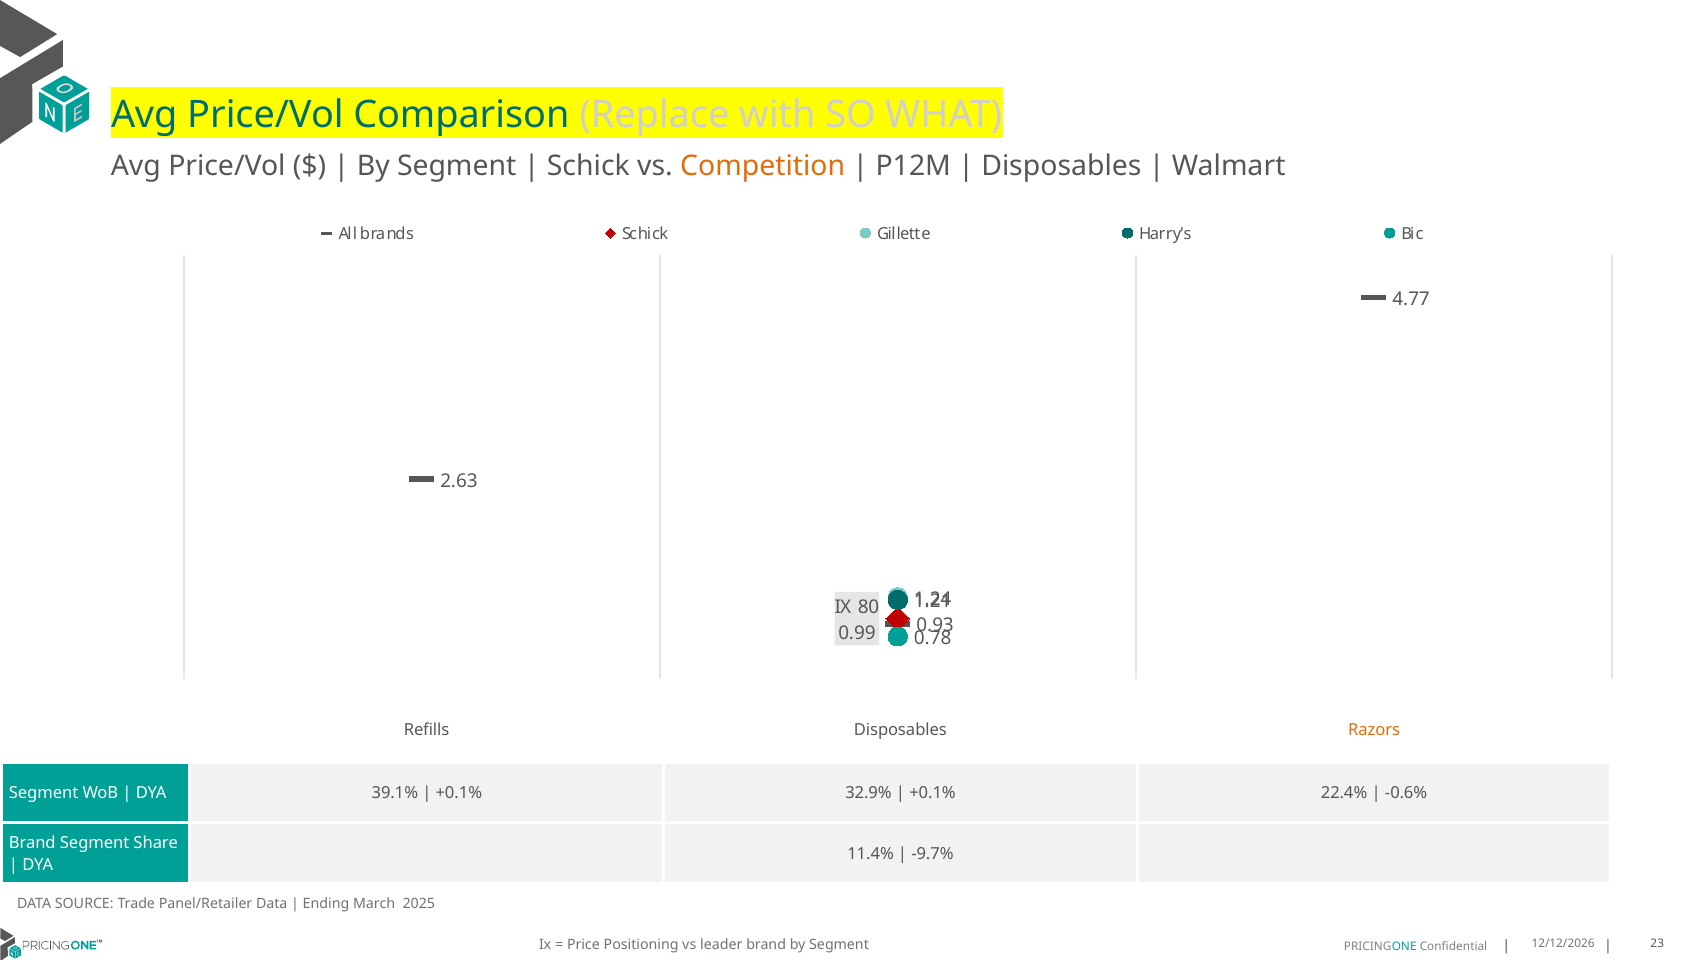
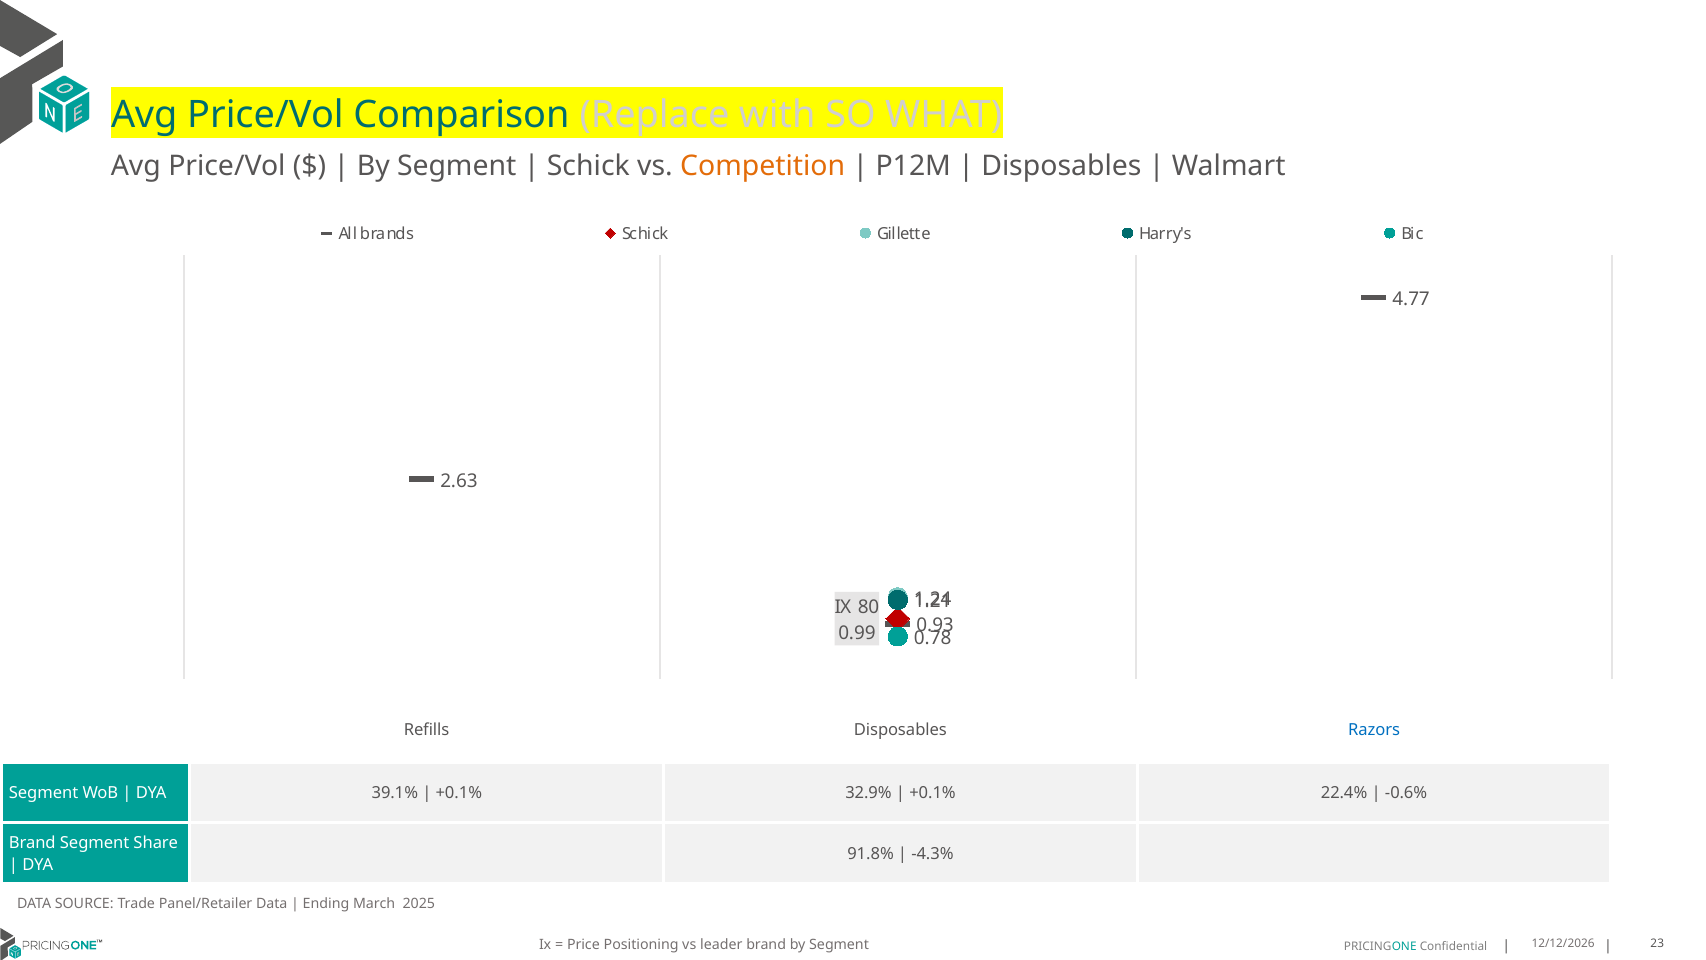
Razors colour: orange -> blue (1374, 730)
11.4%: 11.4% -> 91.8% (871, 854)
-9.7%: -9.7% -> -4.3% (932, 854)
